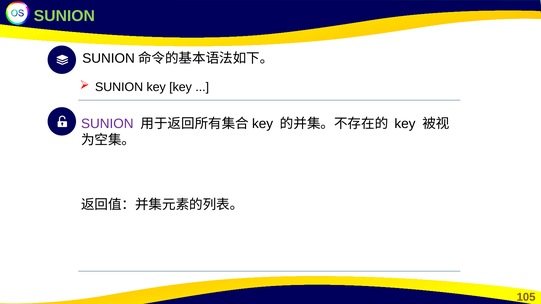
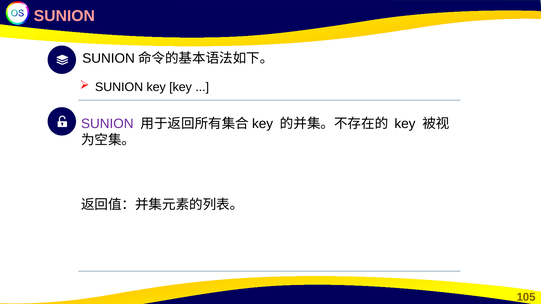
SUNION colour: light green -> pink (64, 16)
